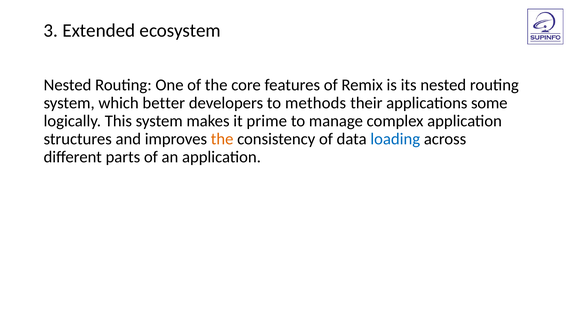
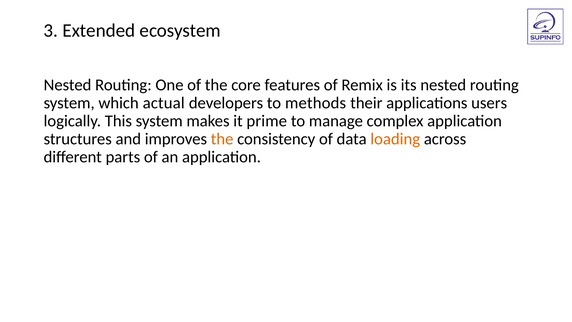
better: better -> actual (164, 103)
some: some -> users (489, 103)
loading colour: blue -> orange (395, 139)
